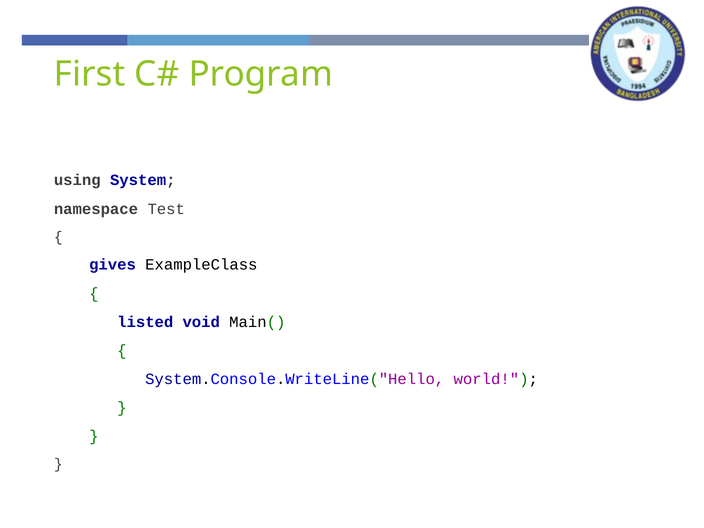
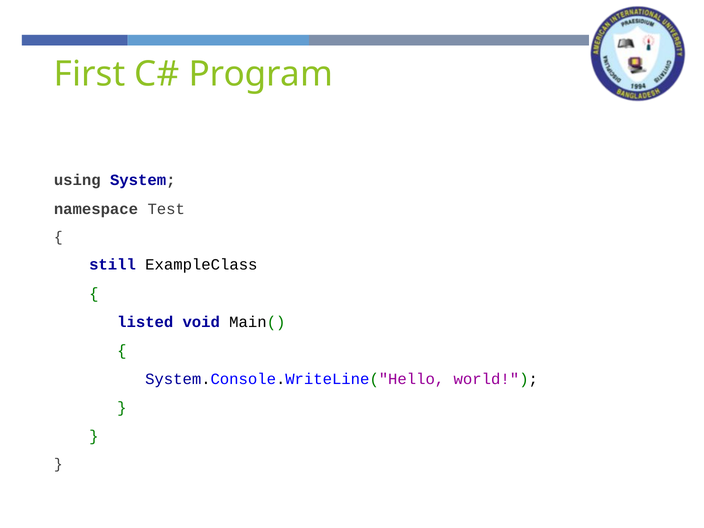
gives: gives -> still (113, 265)
